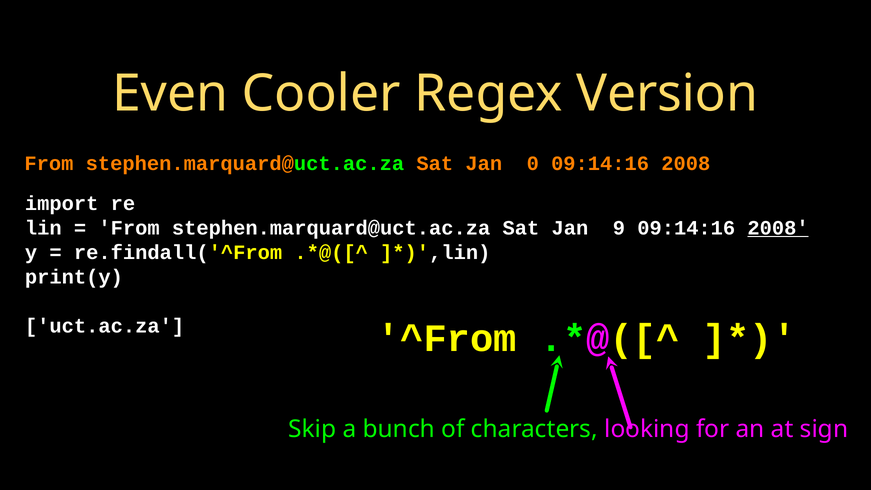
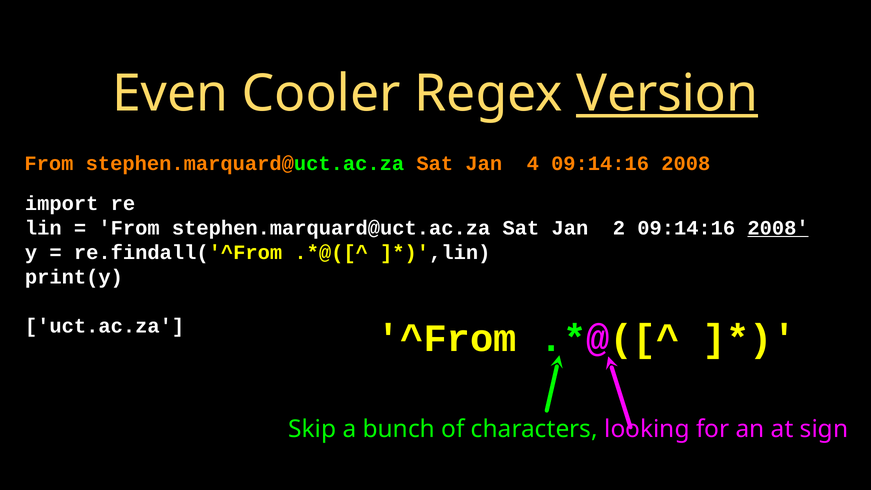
Version underline: none -> present (667, 93)
0: 0 -> 4 (533, 163)
9: 9 -> 2 (619, 228)
